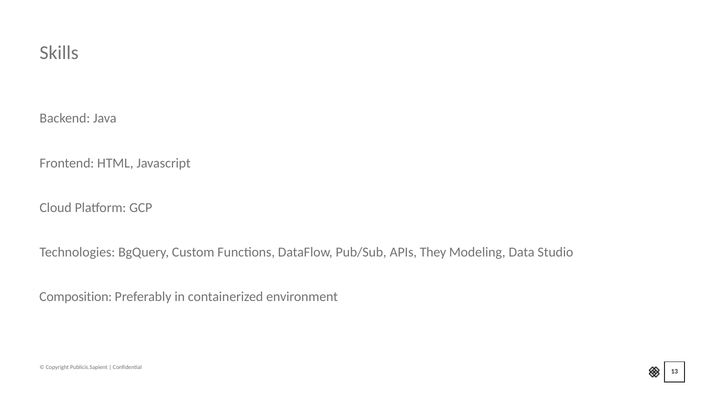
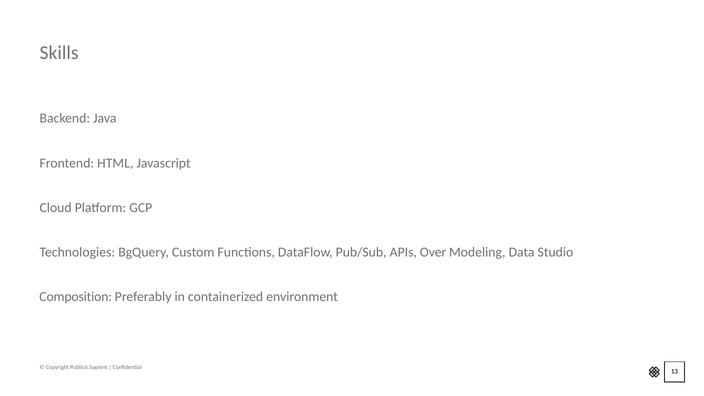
They: They -> Over (433, 252)
